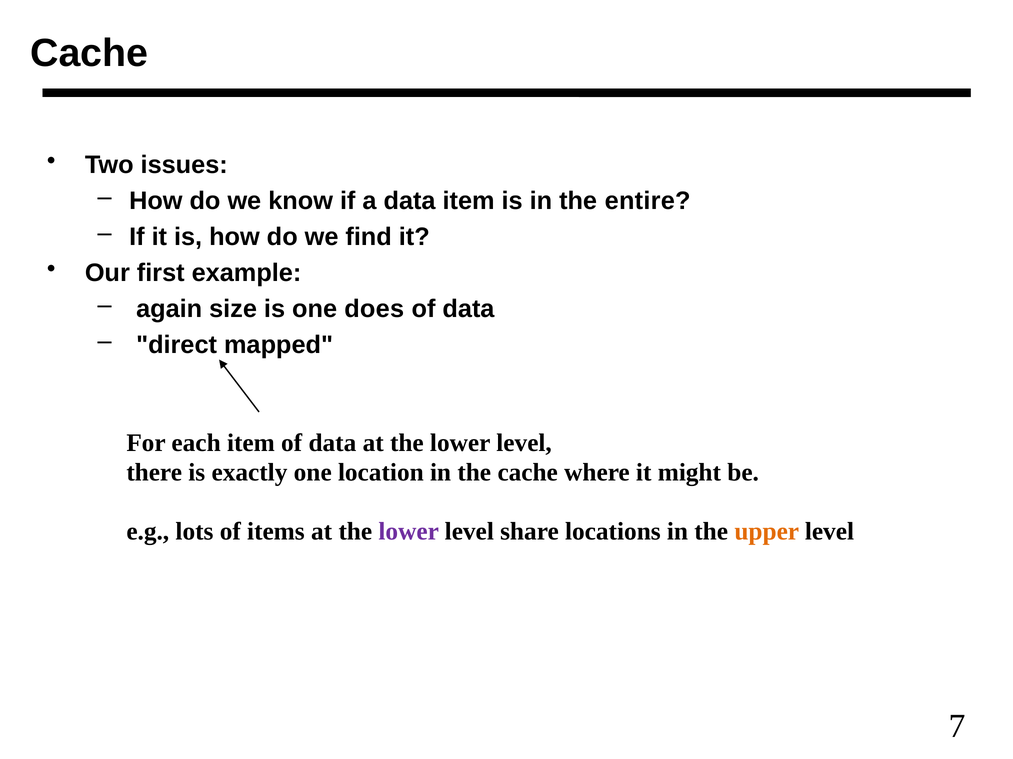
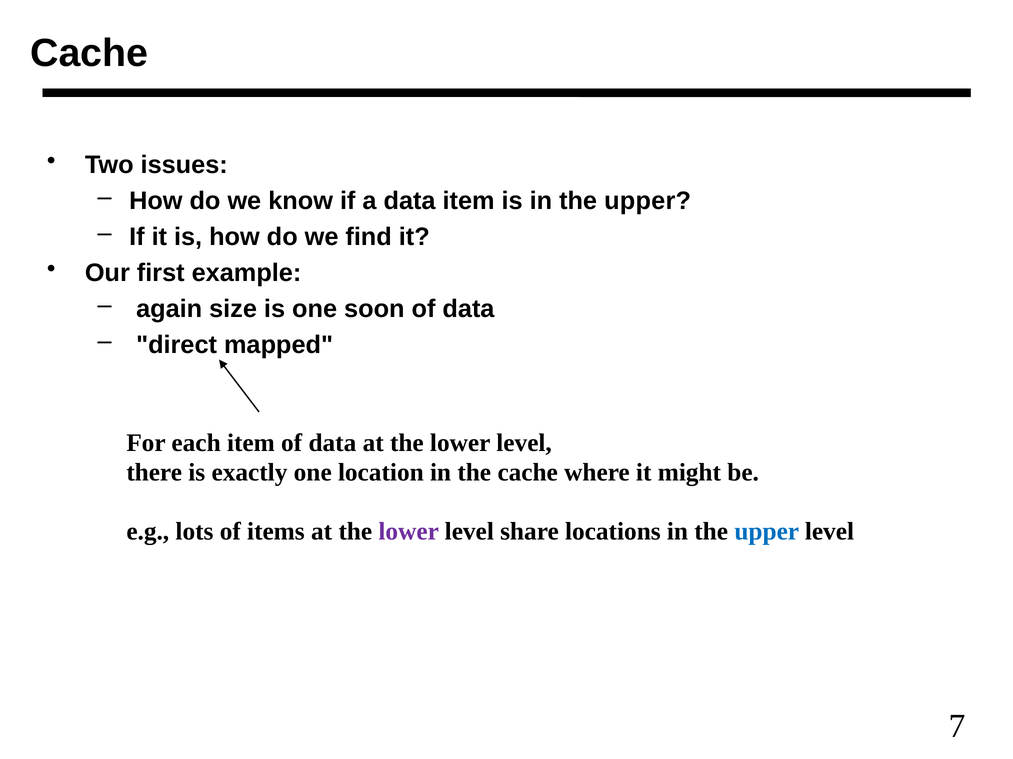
is in the entire: entire -> upper (648, 201)
does: does -> soon (374, 309)
upper colour: orange -> blue (767, 532)
